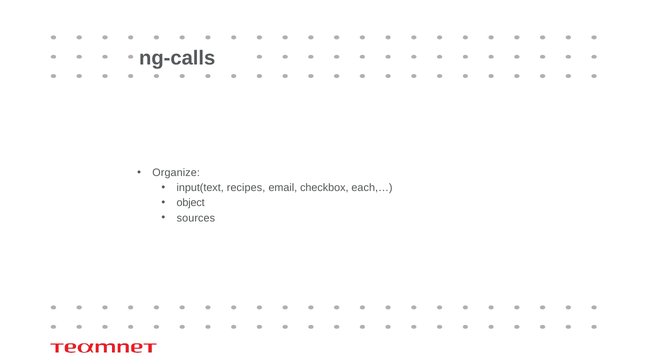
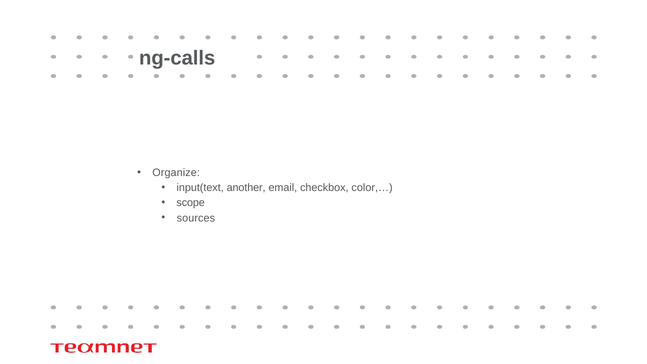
recipes: recipes -> another (246, 188)
each,…: each,… -> color,… (372, 188)
object: object -> scope (191, 203)
